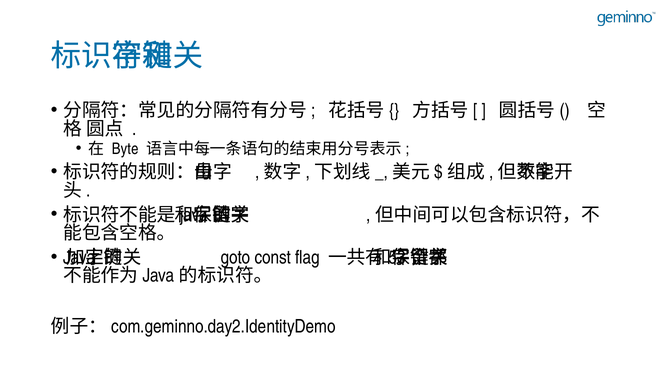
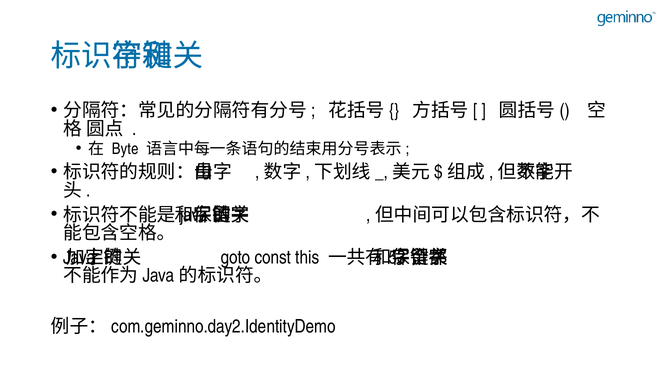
flag: flag -> this (307, 257)
